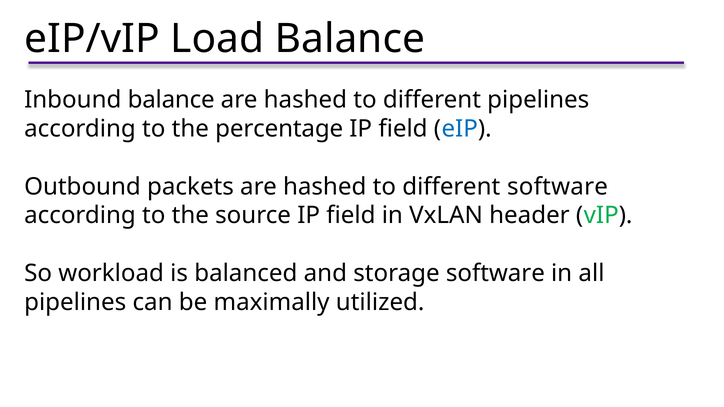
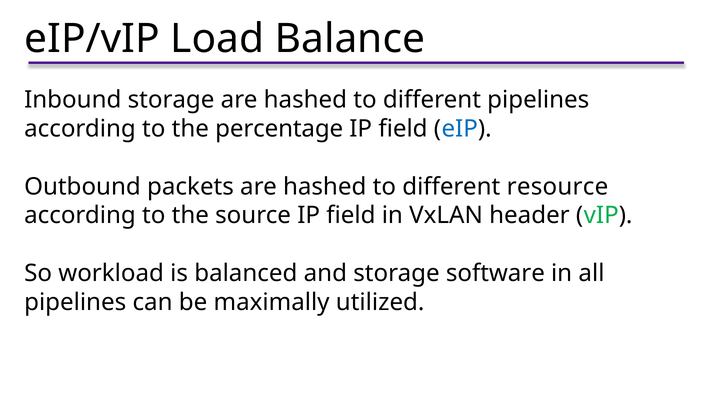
Inbound balance: balance -> storage (171, 100)
different software: software -> resource (557, 187)
